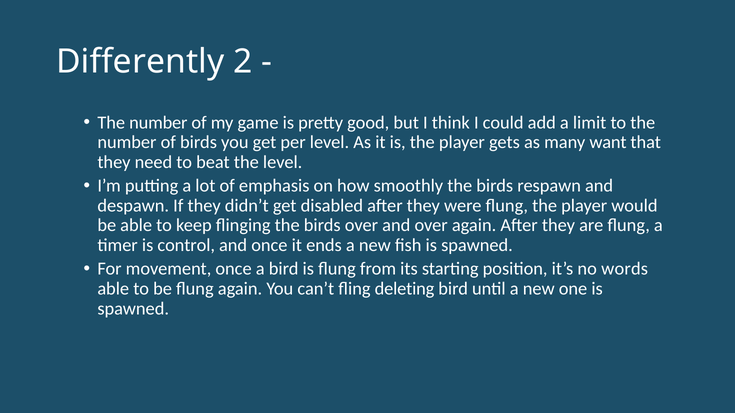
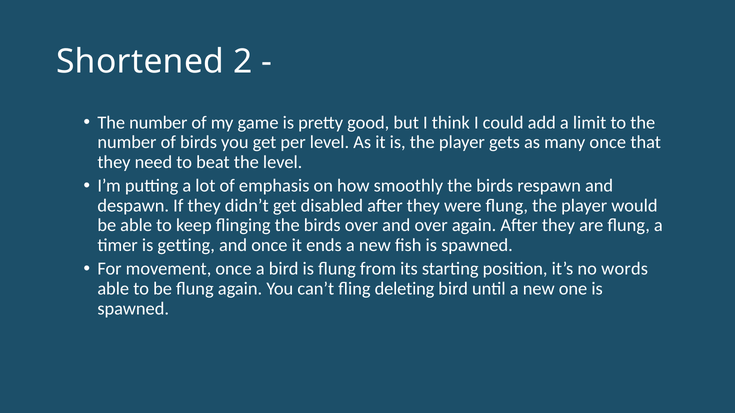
Differently: Differently -> Shortened (140, 62)
many want: want -> once (608, 142)
control: control -> getting (186, 245)
